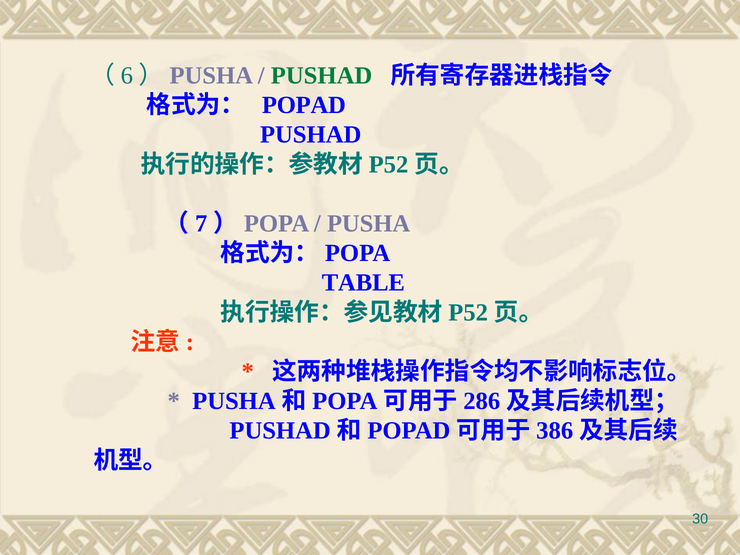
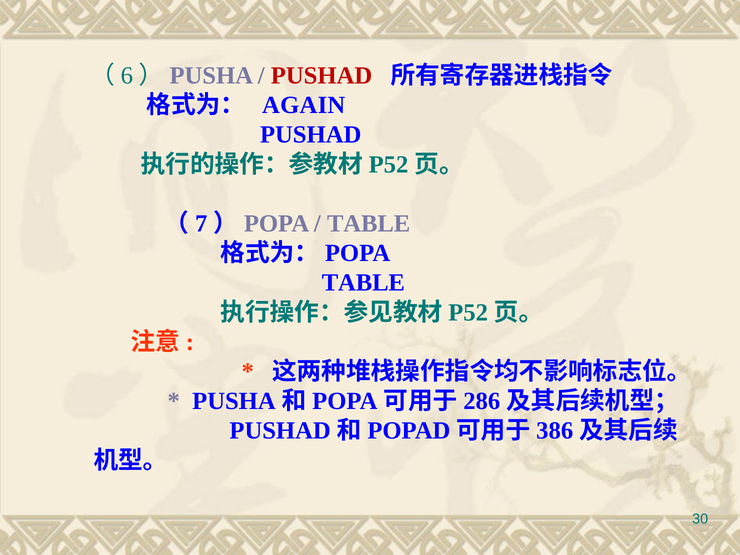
PUSHAD colour: green -> red (322, 76)
POPAD: POPAD -> AGAIN (304, 105)
PUSHA: PUSHA -> TABLE (369, 224)
